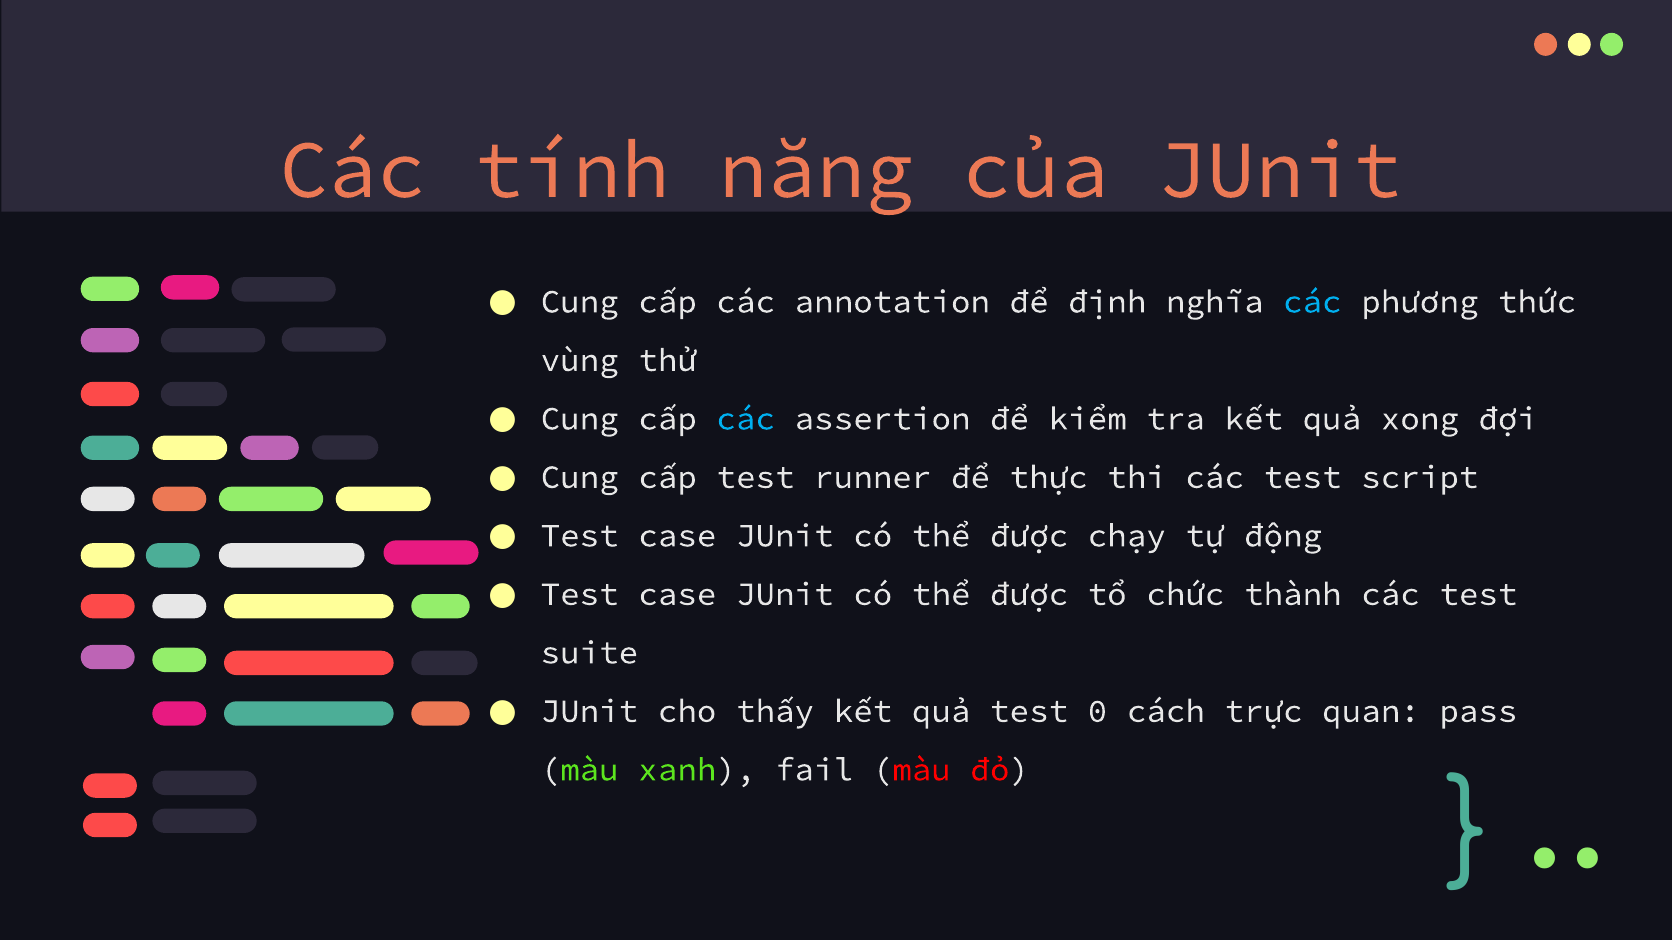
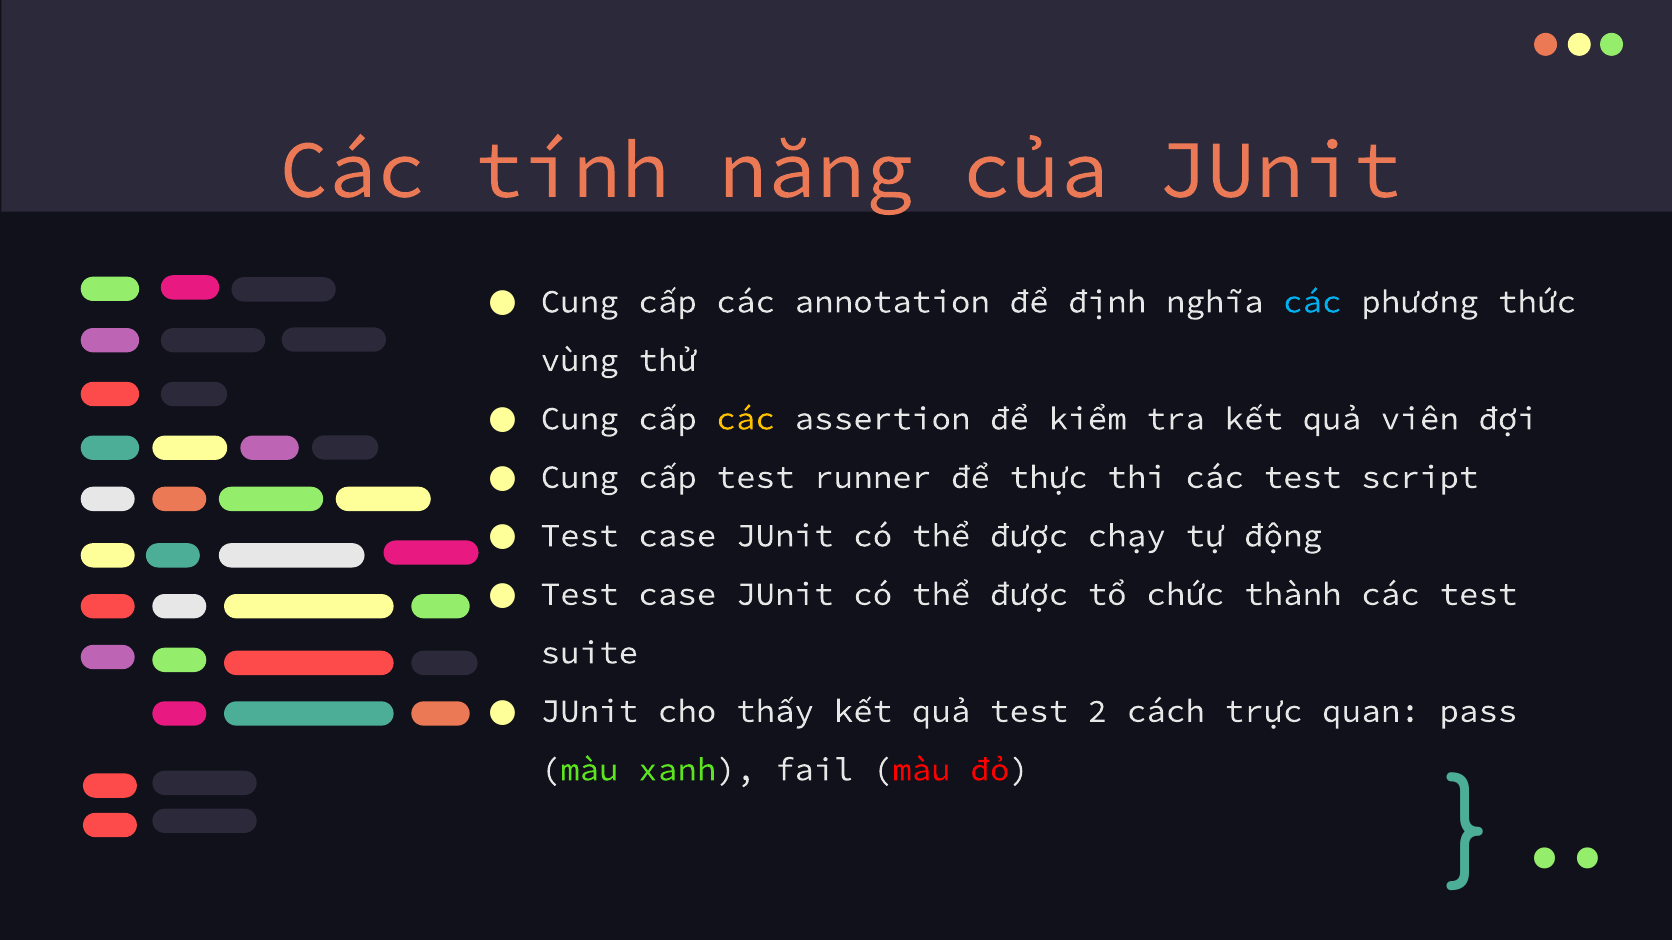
các colour: light blue -> yellow (746, 419)
xong: xong -> viên (1420, 419)
0: 0 -> 2 (1097, 712)
